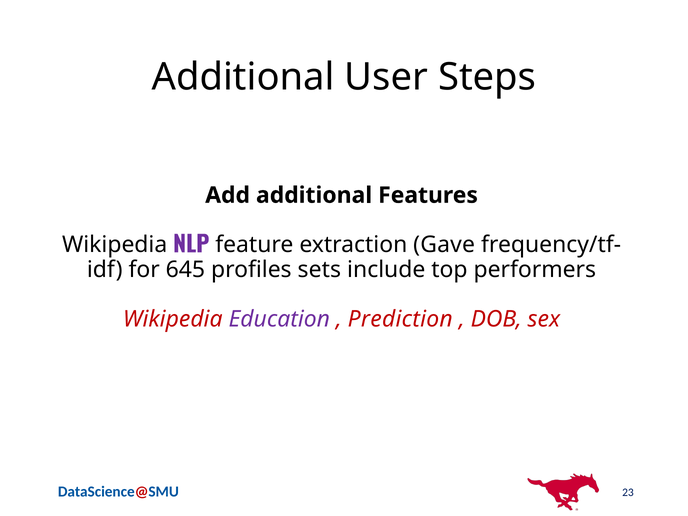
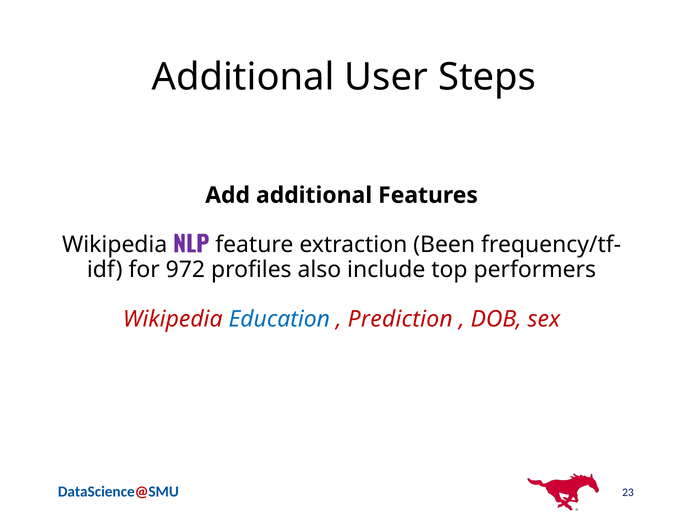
Gave: Gave -> Been (444, 245)
645: 645 -> 972 (185, 270)
sets: sets -> also (319, 270)
Education colour: purple -> blue (279, 319)
